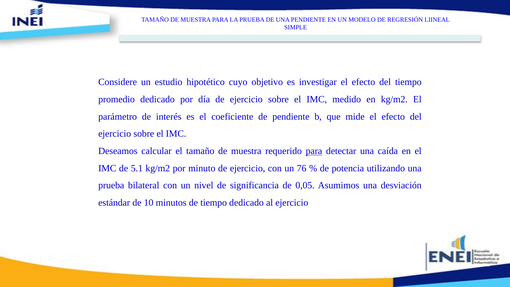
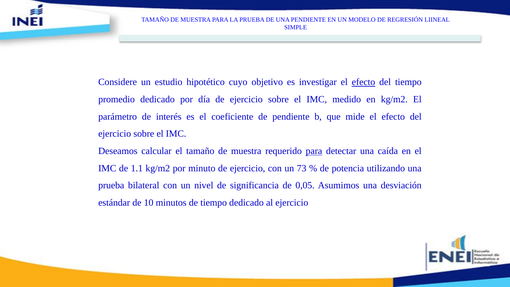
efecto underline: none -> present (364, 82)
5.1: 5.1 -> 1.1 (137, 168)
76: 76 -> 73 (302, 168)
